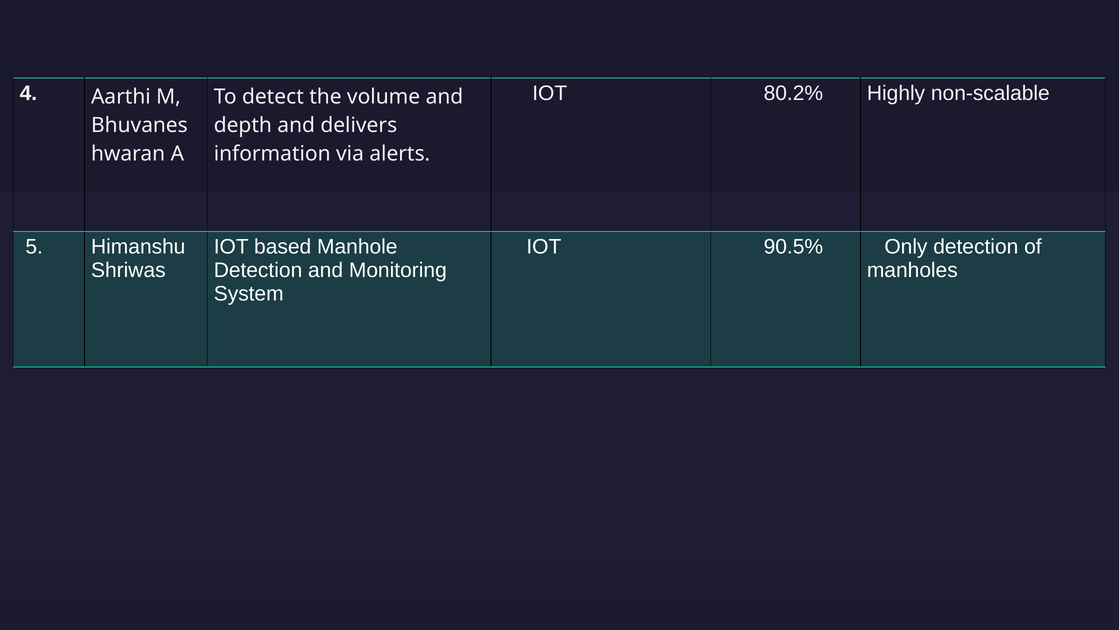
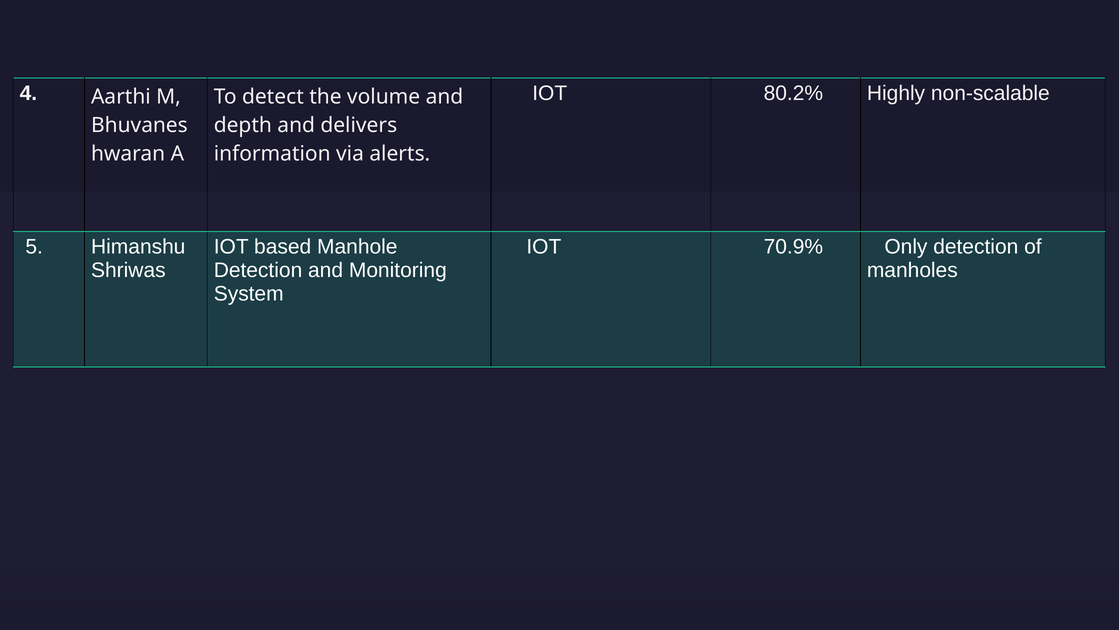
90.5%: 90.5% -> 70.9% (793, 247)
